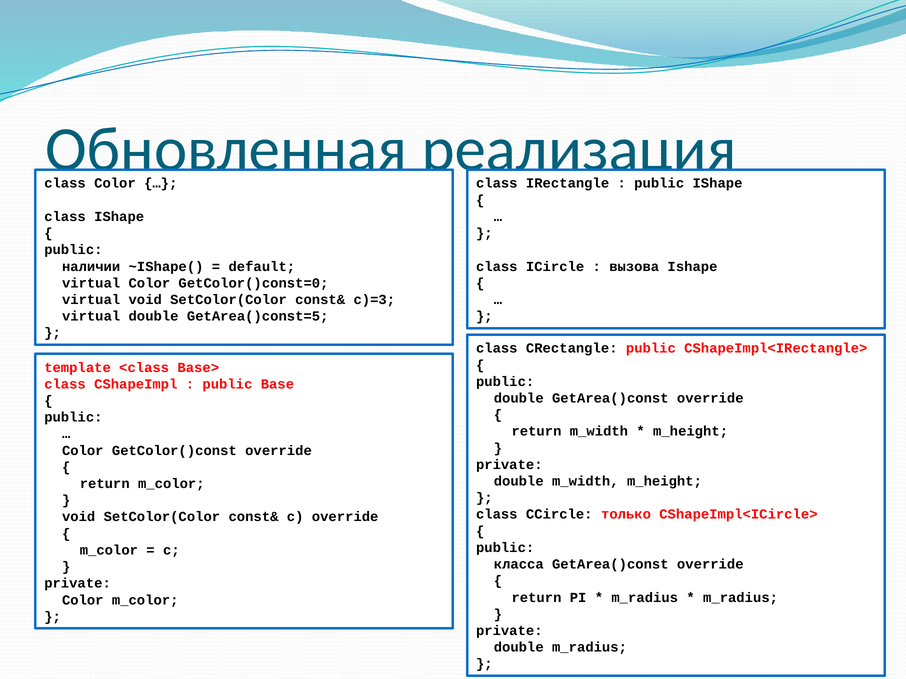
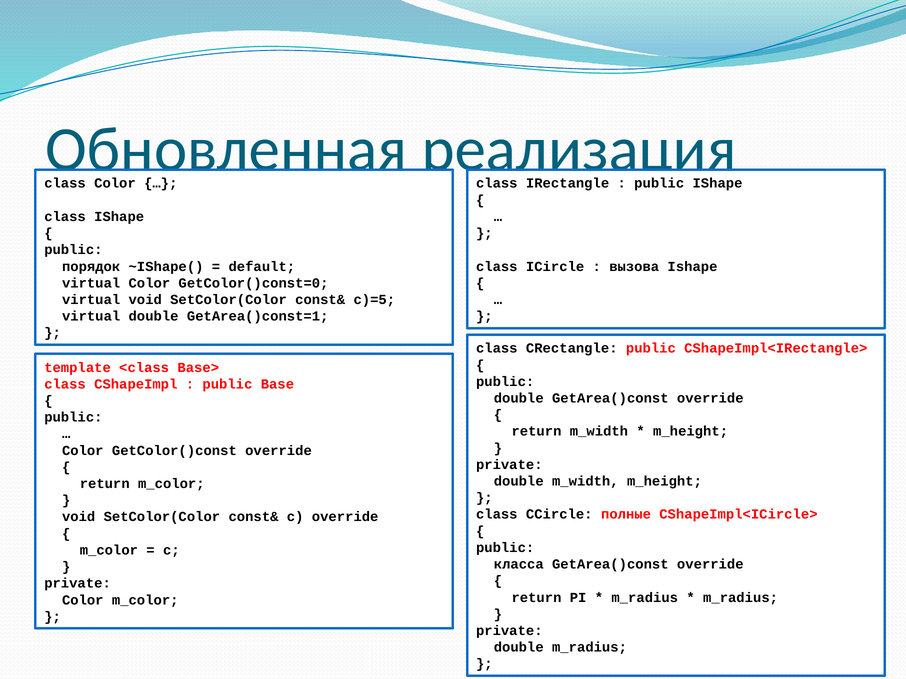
наличии: наличии -> порядок (91, 267)
c)=3: c)=3 -> c)=5 (374, 300)
GetArea()const=5: GetArea()const=5 -> GetArea()const=1 (258, 317)
только: только -> полные (626, 515)
